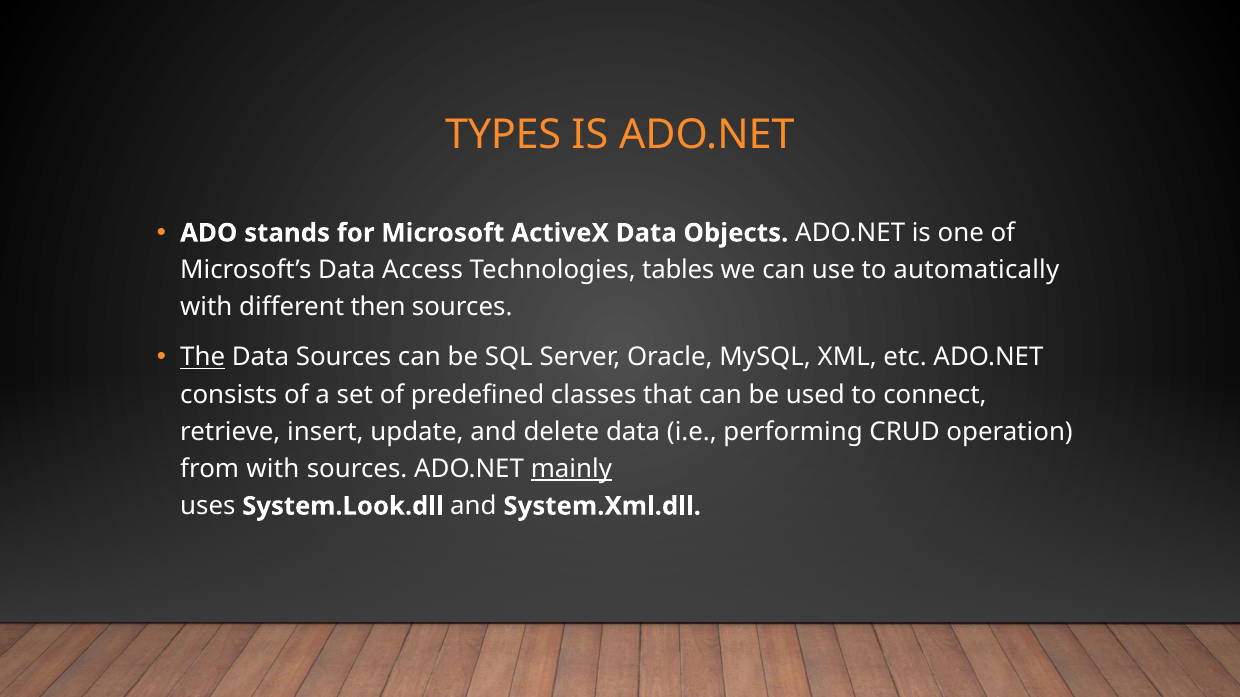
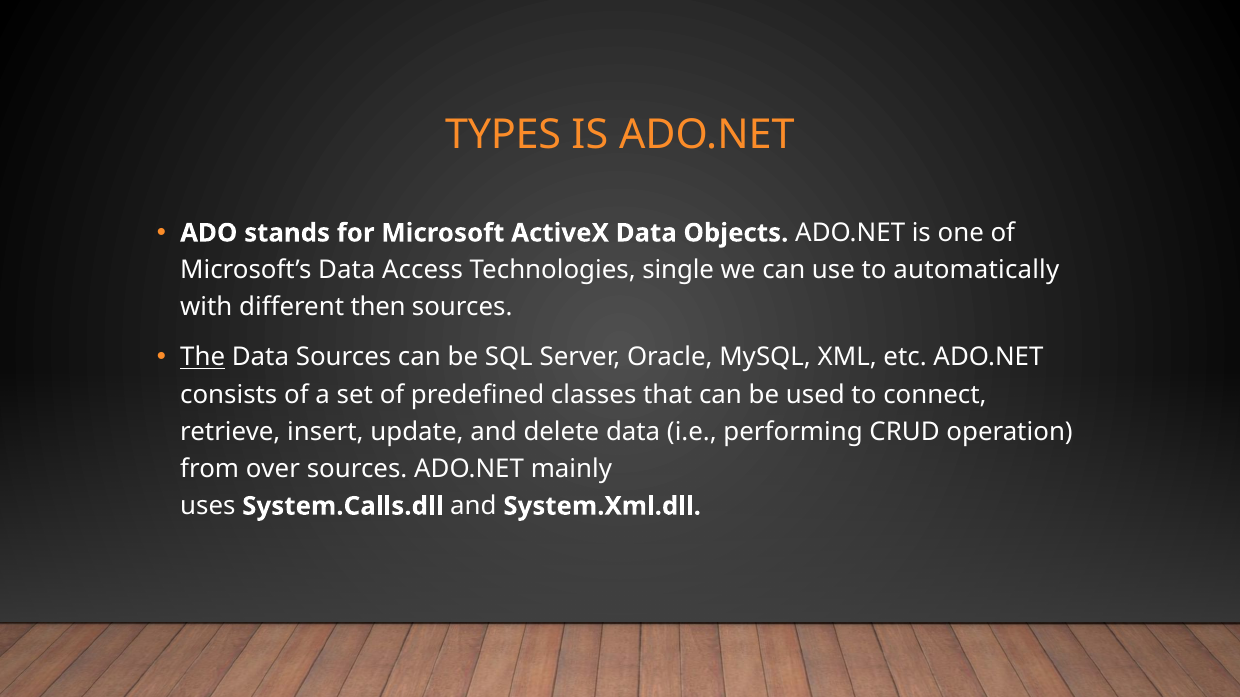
tables: tables -> single (678, 270)
from with: with -> over (273, 469)
mainly underline: present -> none (571, 469)
System.Look.dll: System.Look.dll -> System.Calls.dll (343, 506)
